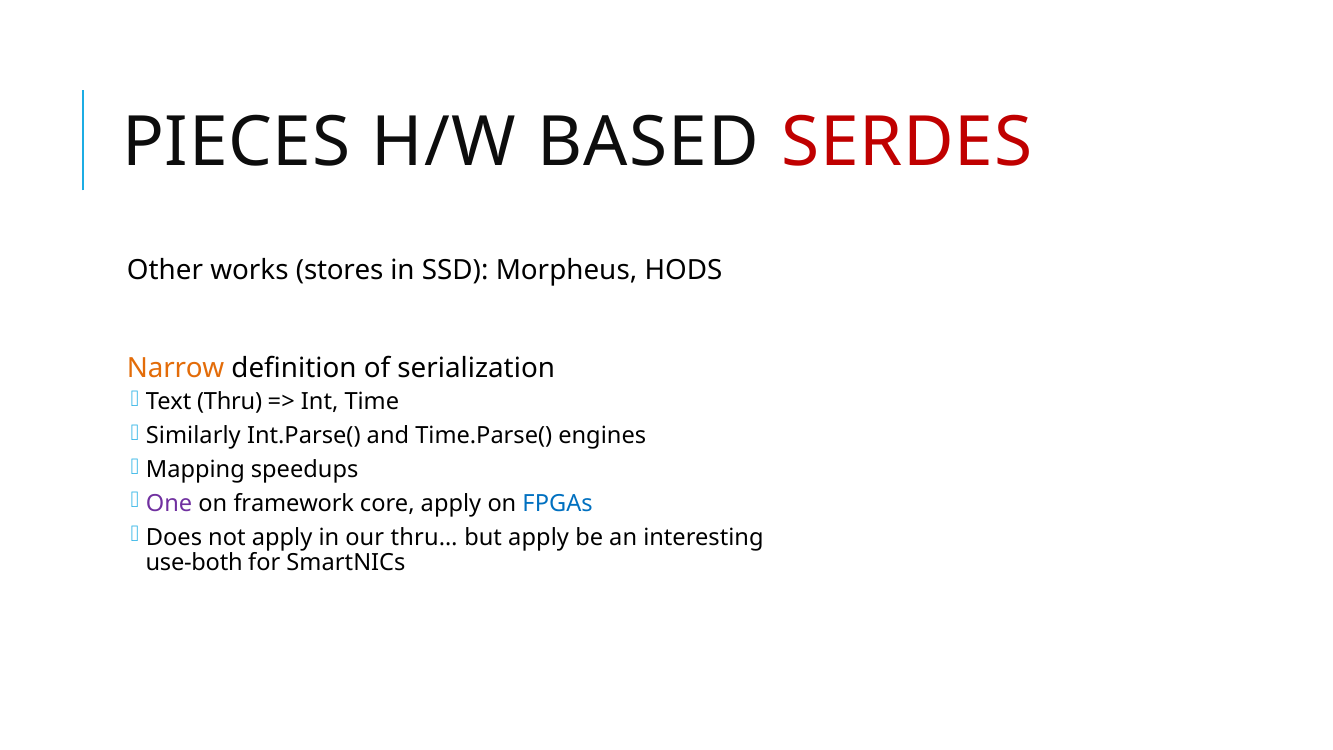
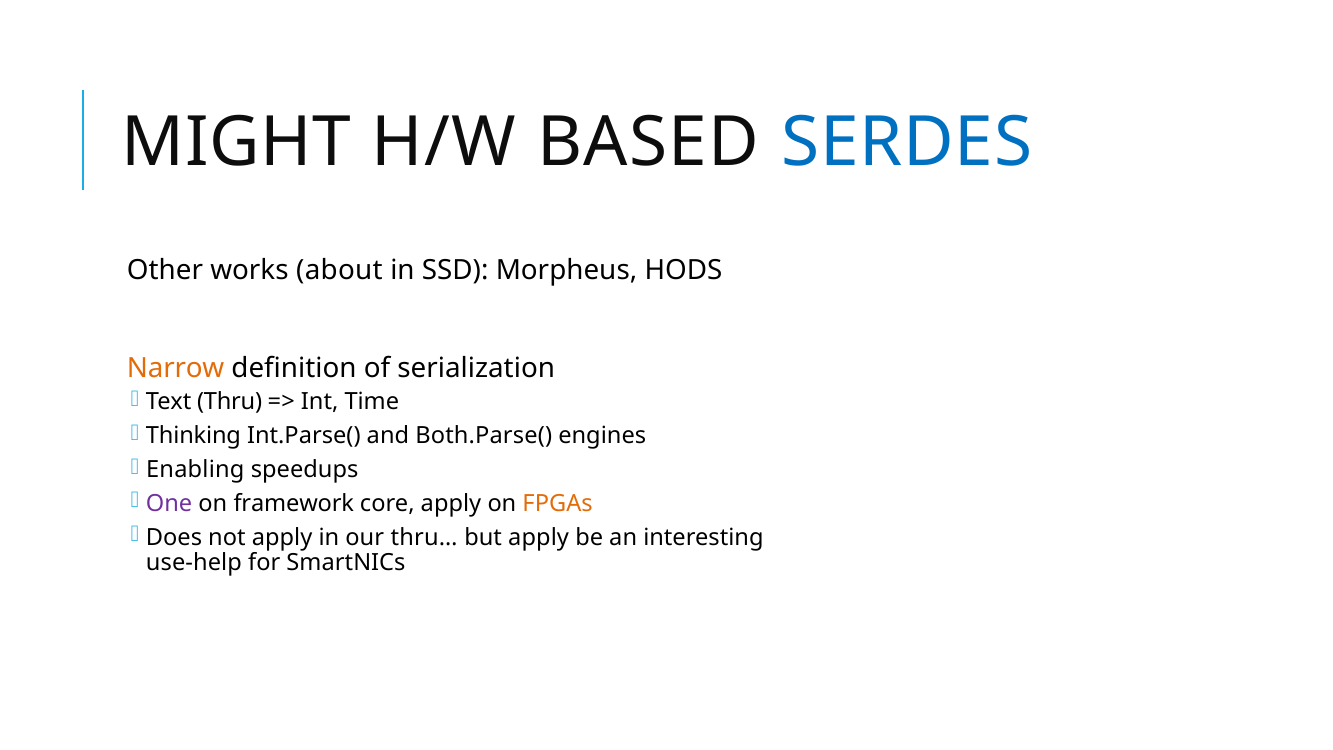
PIECES: PIECES -> MIGHT (236, 143)
SERDES colour: red -> blue (907, 143)
stores: stores -> about (339, 270)
Similarly: Similarly -> Thinking (193, 436)
Time.Parse(: Time.Parse( -> Both.Parse( (484, 436)
Mapping: Mapping -> Enabling (195, 470)
FPGAs colour: blue -> orange (558, 504)
use-both: use-both -> use-help (194, 563)
